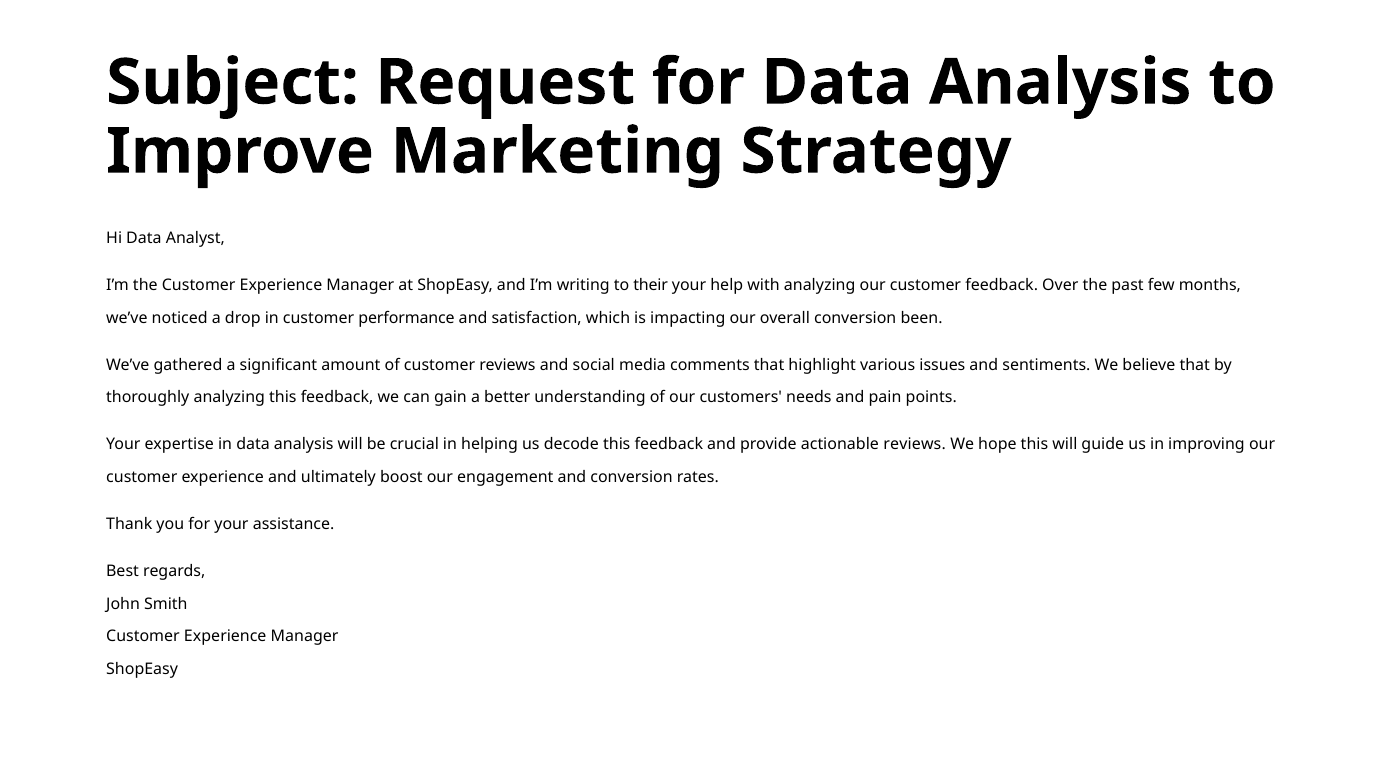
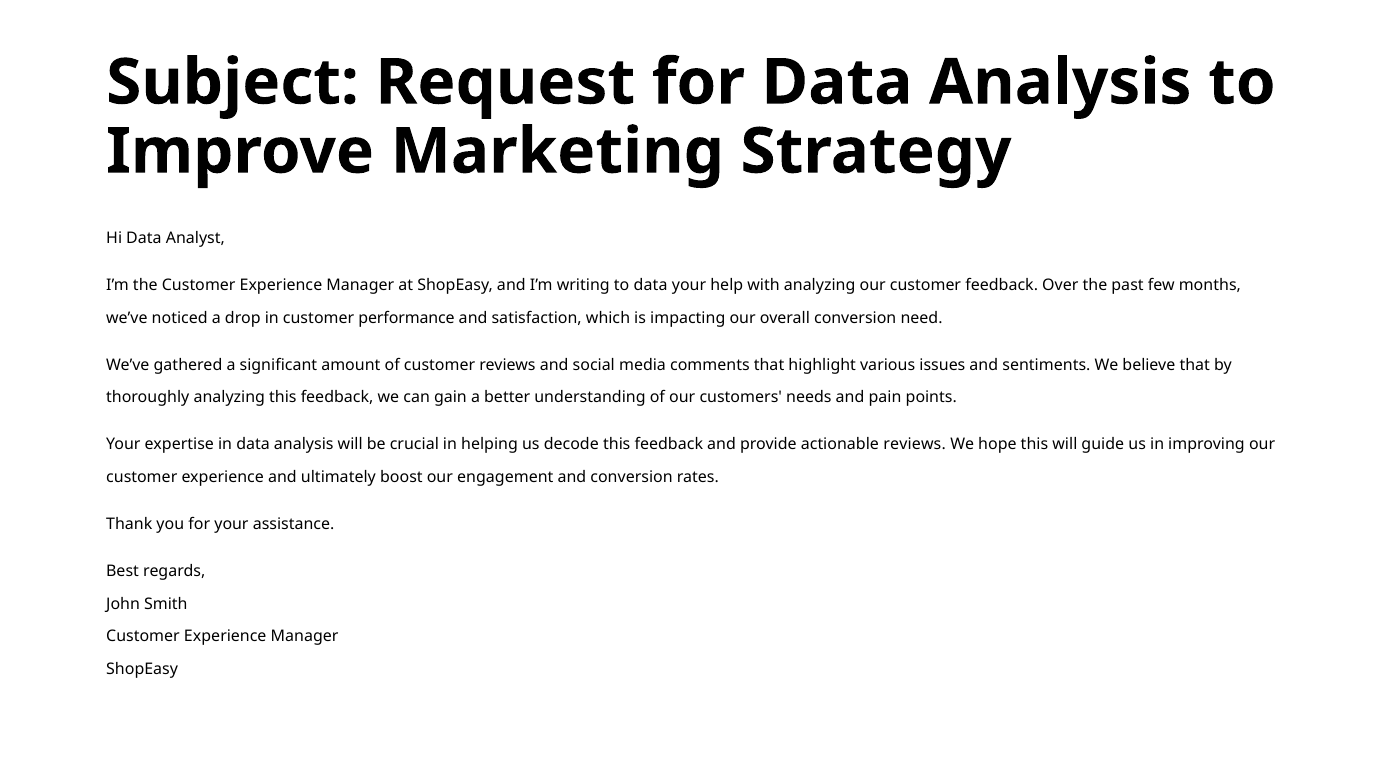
to their: their -> data (651, 285)
been: been -> need (922, 318)
